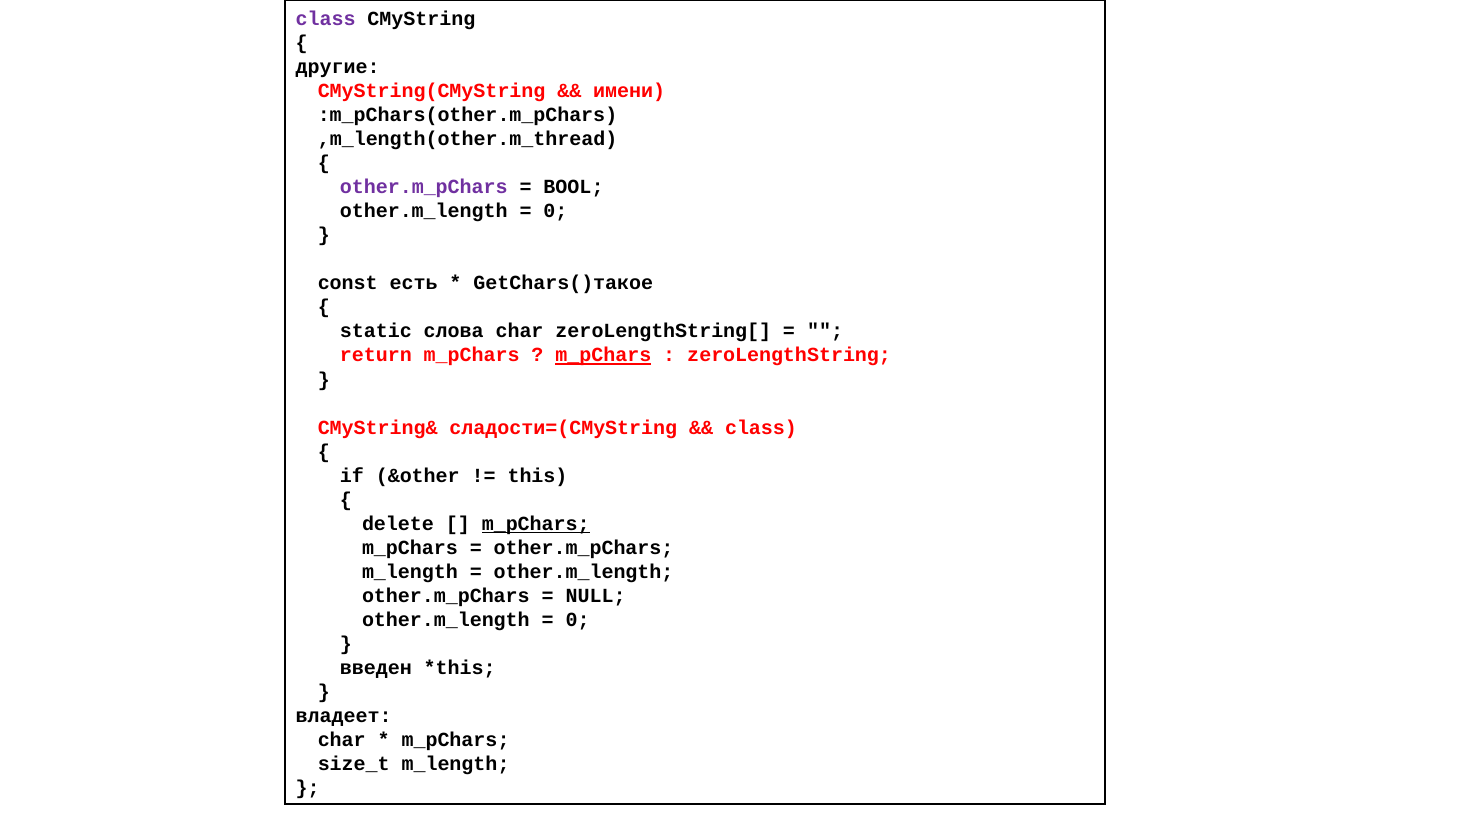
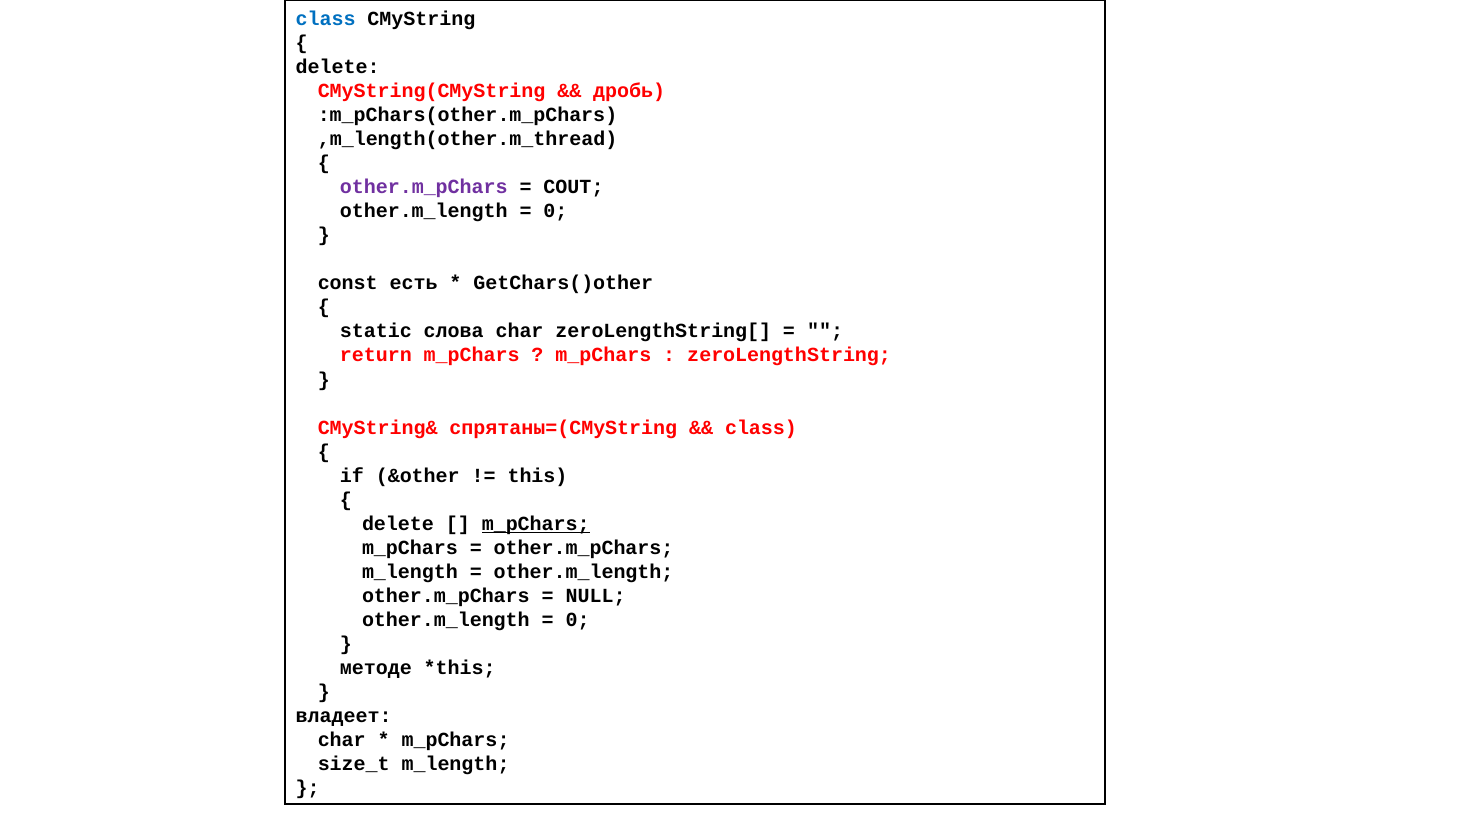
class colour: purple -> blue (326, 19)
другие: другие -> delete (338, 67)
имени: имени -> дробь (629, 91)
BOOL: BOOL -> COUT (573, 187)
GetChars()такое: GetChars()такое -> GetChars()other (563, 283)
m_pChars underline: present -> none (603, 355)
сладости=(CMyString: сладости=(CMyString -> спрятаны=(CMyString (563, 427)
введен: введен -> методе (376, 668)
